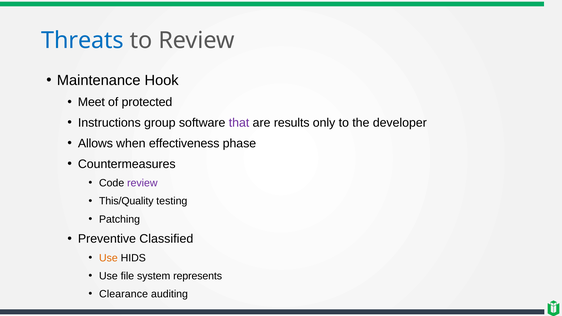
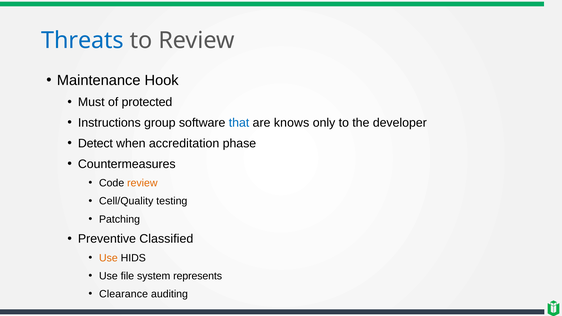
Meet: Meet -> Must (91, 102)
that colour: purple -> blue (239, 123)
results: results -> knows (292, 123)
Allows: Allows -> Detect (95, 144)
effectiveness: effectiveness -> accreditation (184, 144)
review colour: purple -> orange (142, 183)
This/Quality: This/Quality -> Cell/Quality (126, 201)
